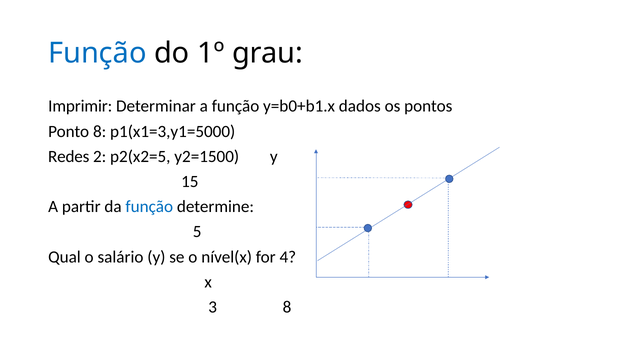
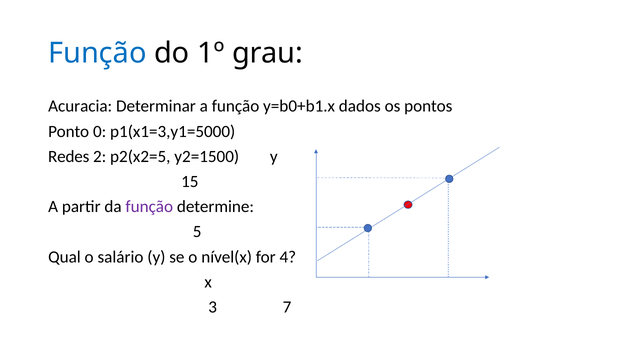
Imprimir: Imprimir -> Acuracia (80, 106)
Ponto 8: 8 -> 0 (100, 131)
função colour: blue -> purple (149, 206)
3 8: 8 -> 7 (287, 307)
